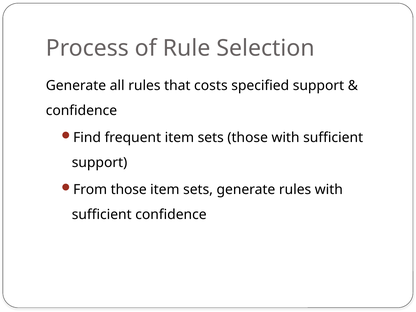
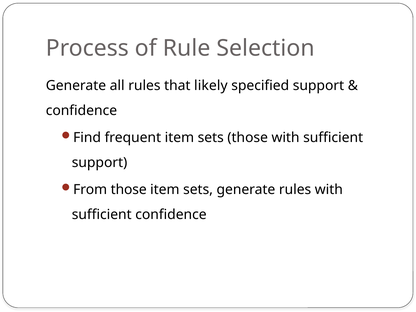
costs: costs -> likely (211, 86)
